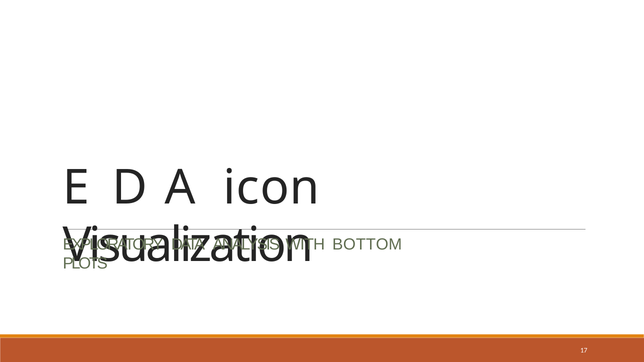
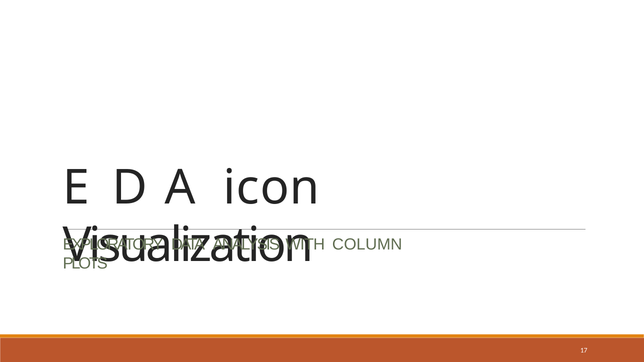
BOTTOM: BOTTOM -> COLUMN (367, 244)
